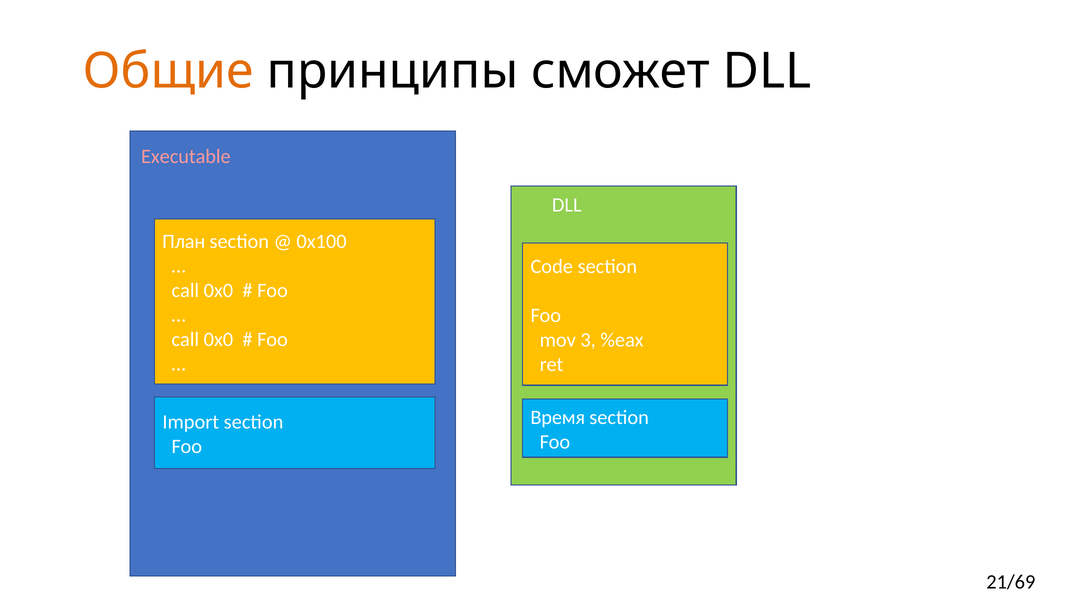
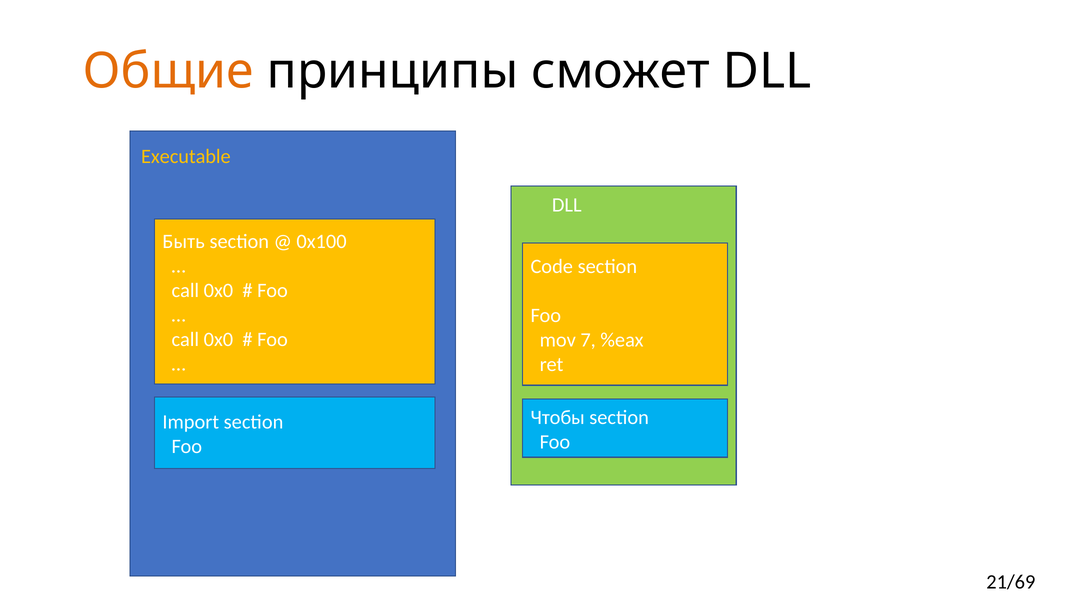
Executable colour: pink -> yellow (186, 157)
План: План -> Быть (184, 242)
3: 3 -> 7 (588, 340)
Время: Время -> Чтобы (558, 417)
